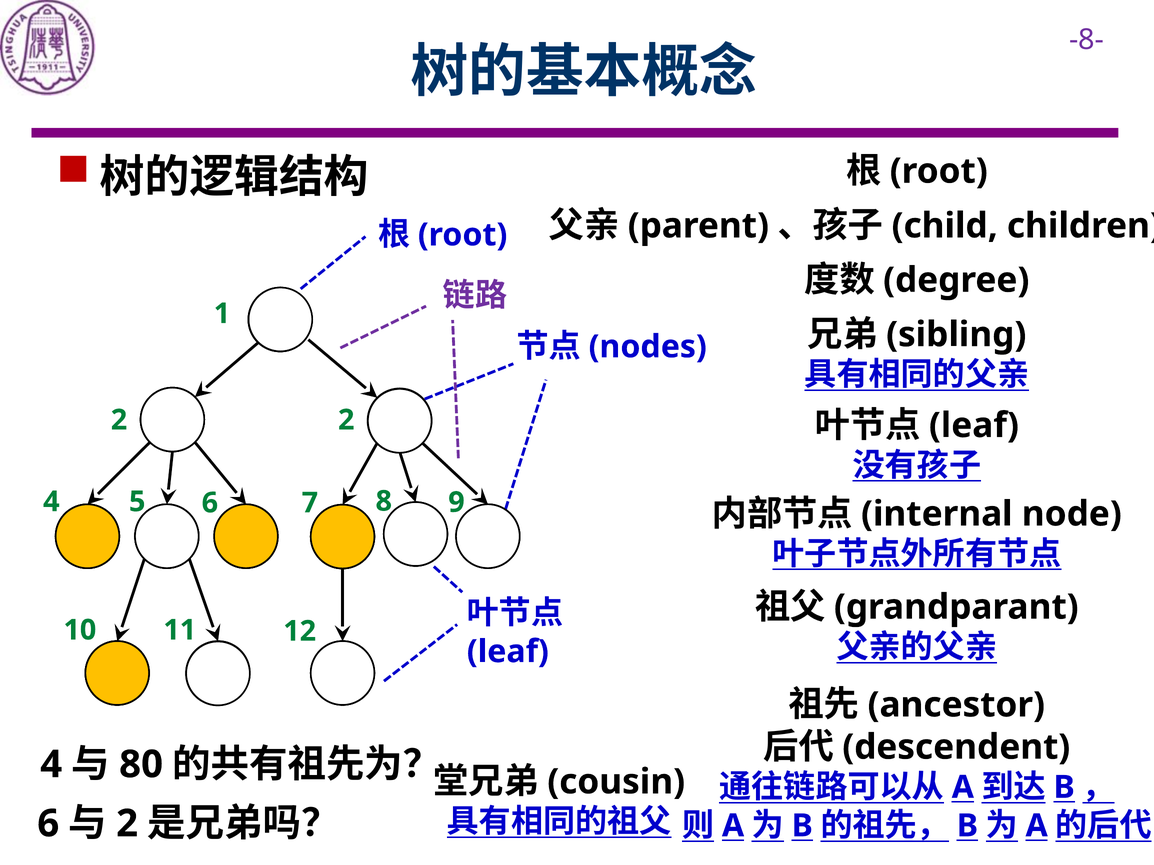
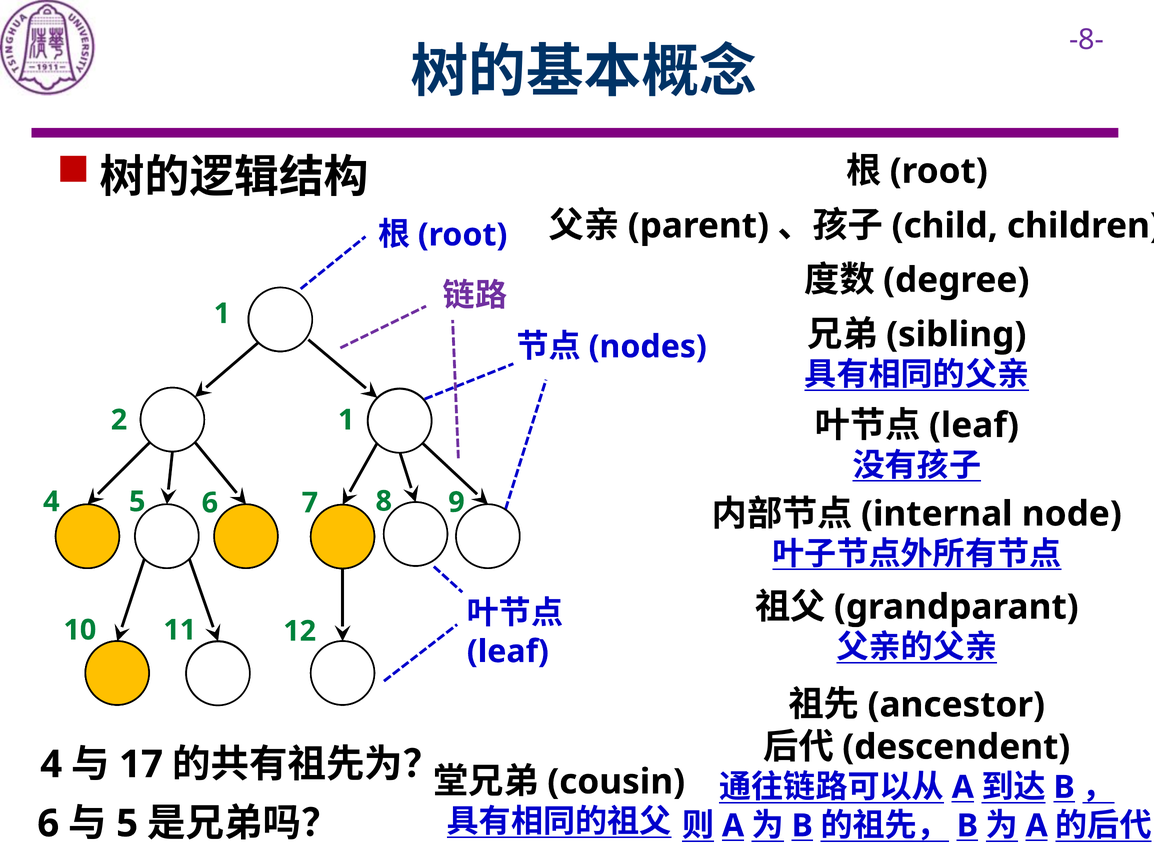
2 2: 2 -> 1 (346, 420)
80: 80 -> 17 (141, 765)
2: 2 -> 5 (127, 824)
